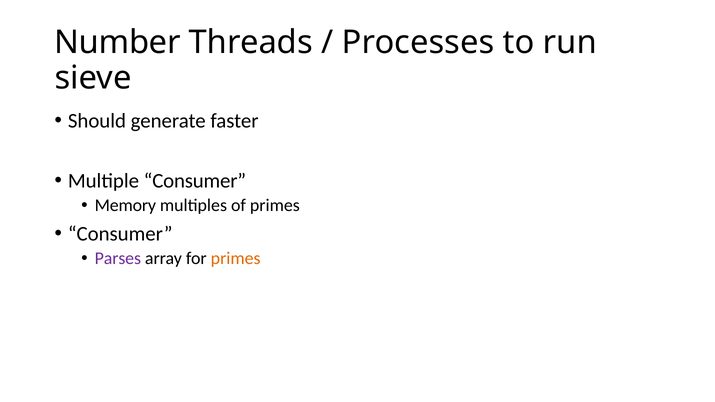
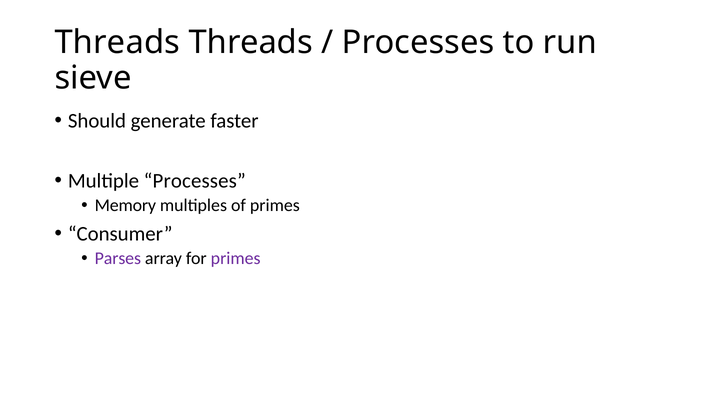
Number: Number -> Threads (117, 42)
Multiple Consumer: Consumer -> Processes (195, 181)
primes colour: orange -> purple (236, 258)
